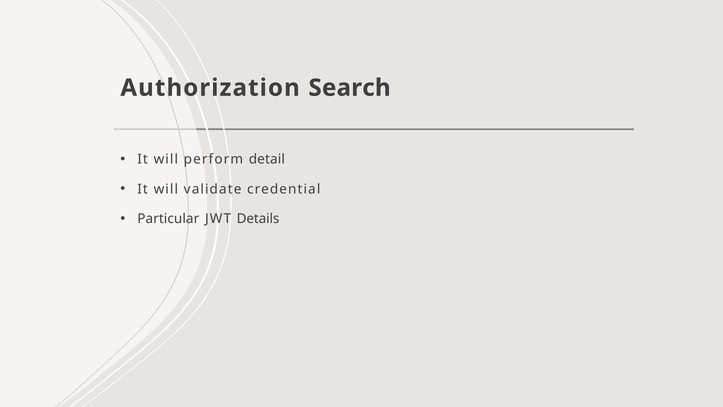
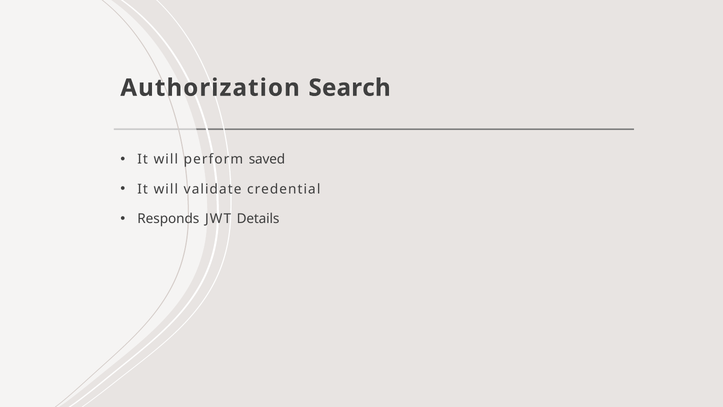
detail: detail -> saved (267, 159)
Particular: Particular -> Responds (168, 219)
